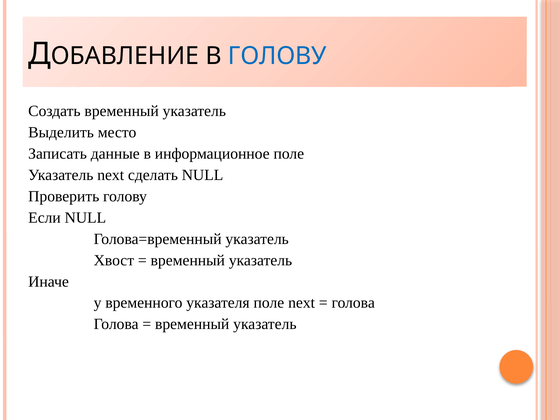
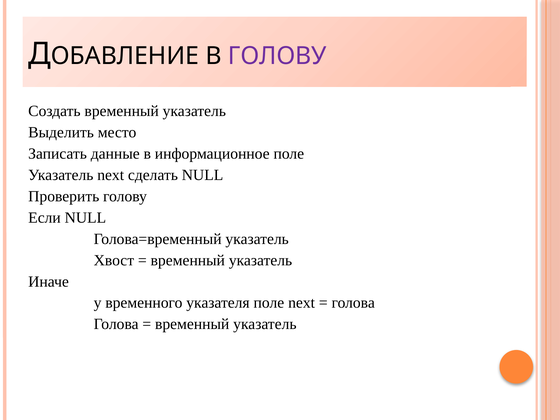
ГОЛОВУ colour: blue -> purple (277, 56)
